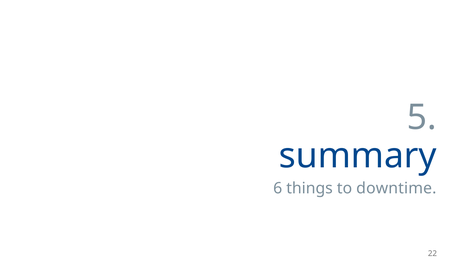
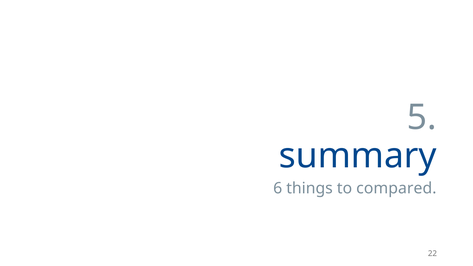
downtime: downtime -> compared (396, 188)
